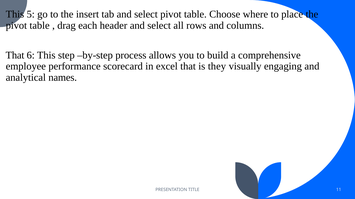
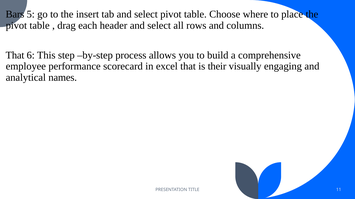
This: This -> Bars (15, 14)
they: they -> their (217, 66)
